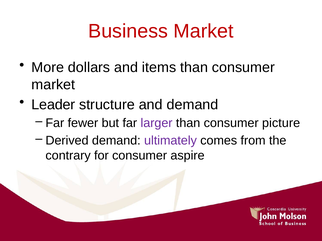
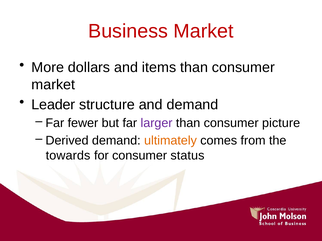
ultimately colour: purple -> orange (170, 141)
contrary: contrary -> towards (68, 156)
aspire: aspire -> status (187, 156)
